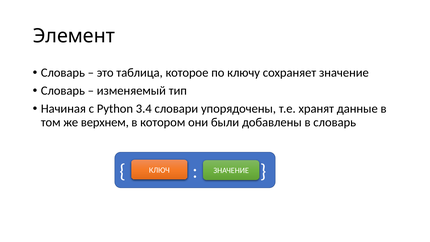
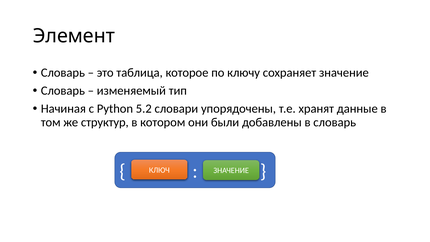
3.4: 3.4 -> 5.2 (144, 109)
верхнем: верхнем -> структур (105, 122)
